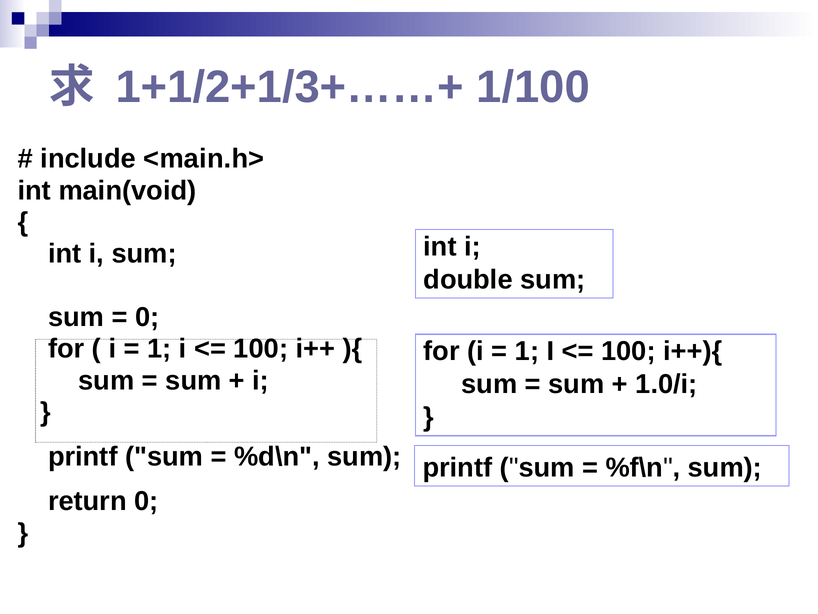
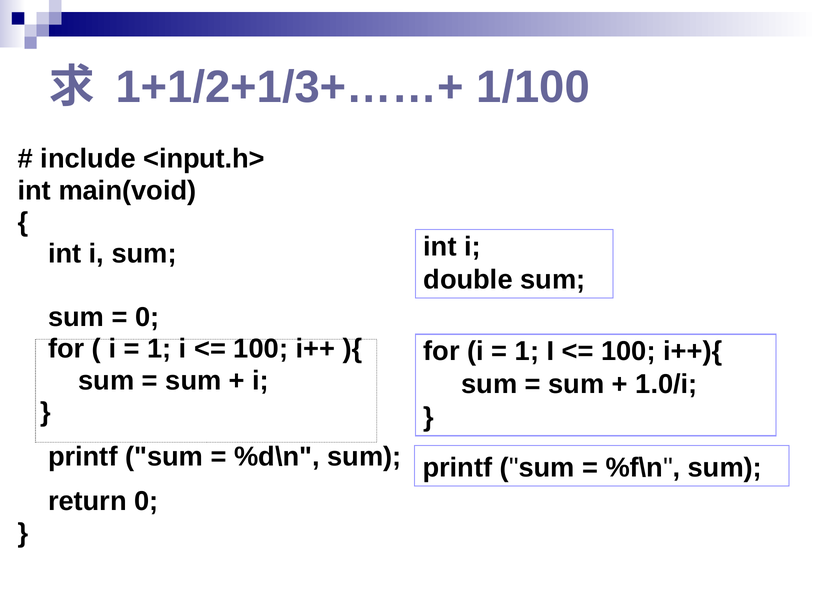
<main.h>: <main.h> -> <input.h> (204, 159)
